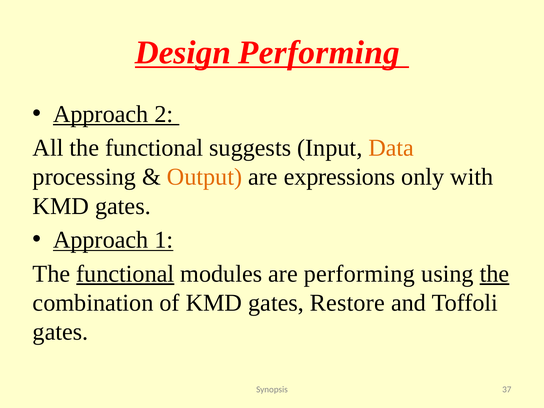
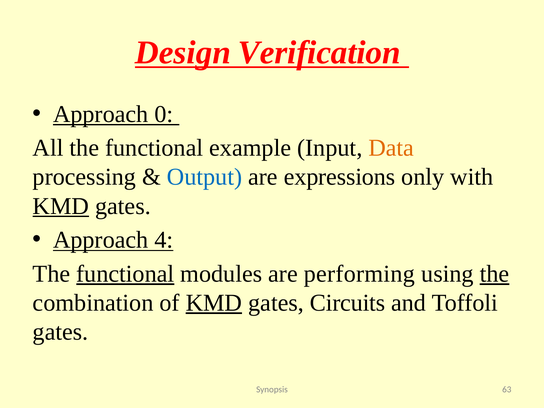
Design Performing: Performing -> Verification (319, 53)
2: 2 -> 0 (164, 114)
suggests: suggests -> example (250, 148)
Output colour: orange -> blue (205, 177)
KMD underline: none -> present (61, 206)
1: 1 -> 4 (164, 240)
KMD underline: none -> present (214, 303)
Restore: Restore -> Circuits (348, 303)
37: 37 -> 63 (507, 390)
